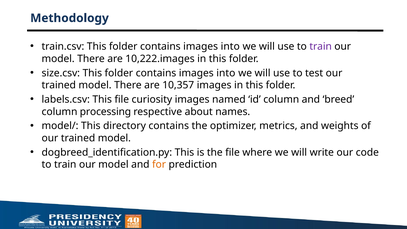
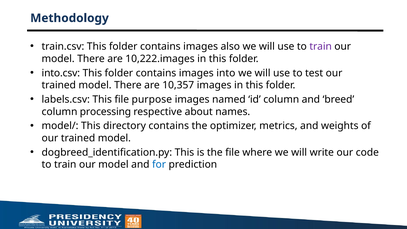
into: into -> also (230, 47)
size.csv: size.csv -> into.csv (61, 73)
curiosity: curiosity -> purpose (152, 99)
for colour: orange -> blue (159, 165)
